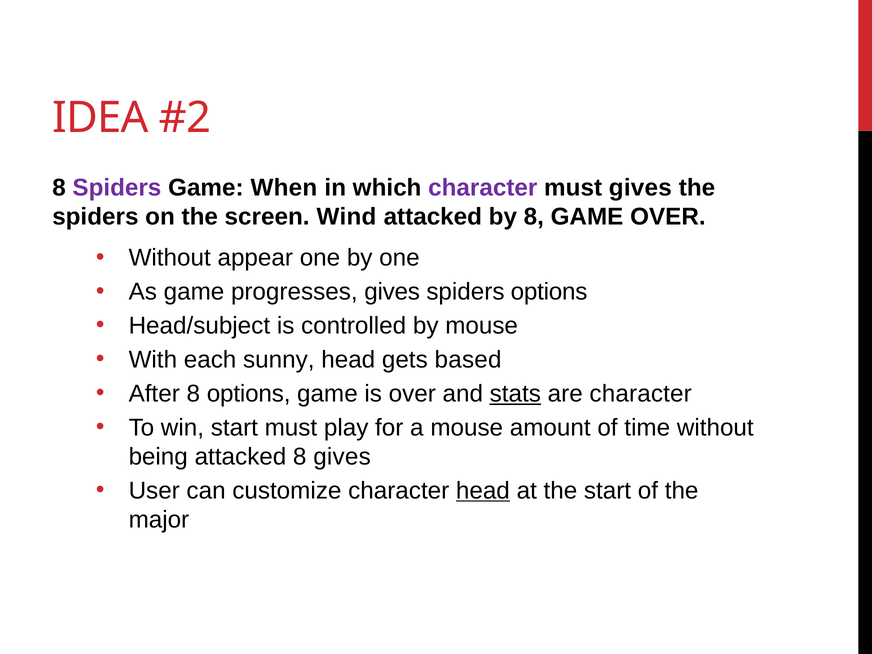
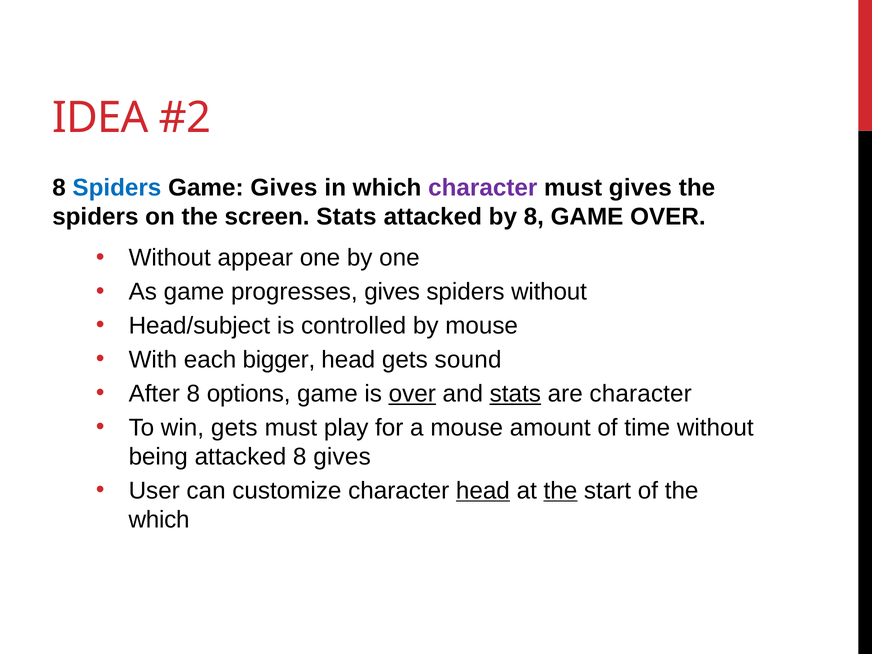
Spiders colour: purple -> blue (117, 188)
Game When: When -> Gives (284, 188)
screen Wind: Wind -> Stats (346, 217)
spiders options: options -> without (549, 292)
sunny: sunny -> bigger (279, 360)
based: based -> sound (468, 360)
over underline: none -> present (412, 394)
win start: start -> gets (234, 428)
the underline: none -> present (560, 491)
major: major -> which (159, 520)
